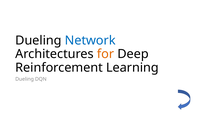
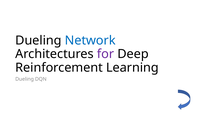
for colour: orange -> purple (106, 54)
